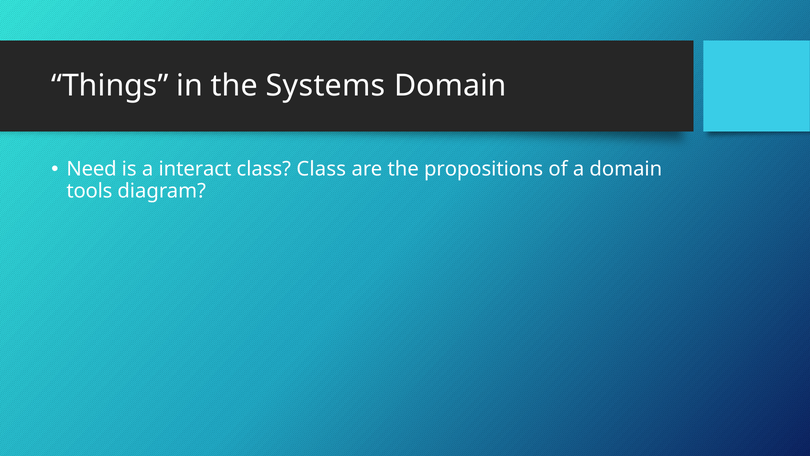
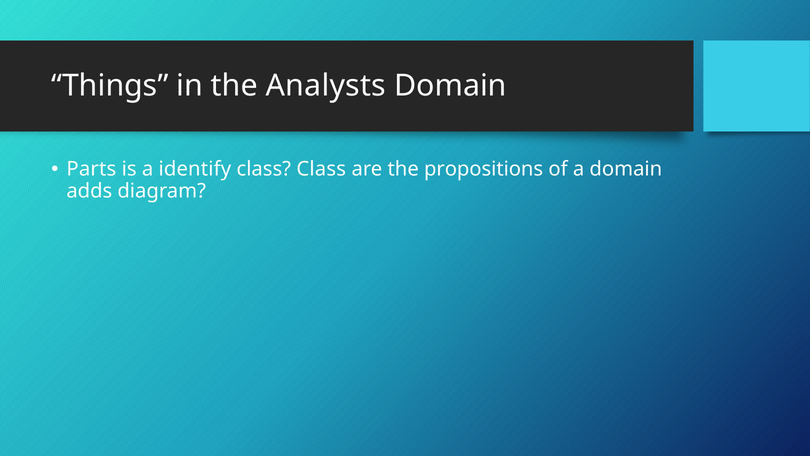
Systems: Systems -> Analysts (326, 86)
Need: Need -> Parts (91, 169)
interact: interact -> identify (195, 169)
tools: tools -> adds (89, 191)
